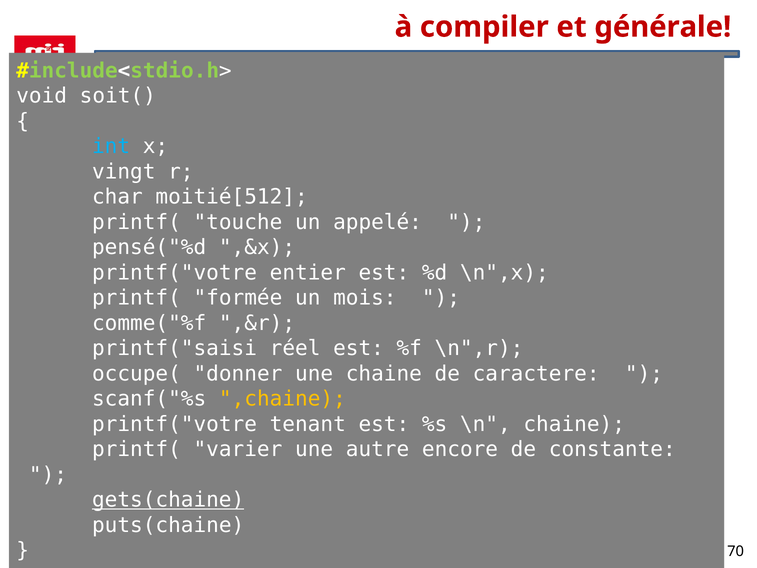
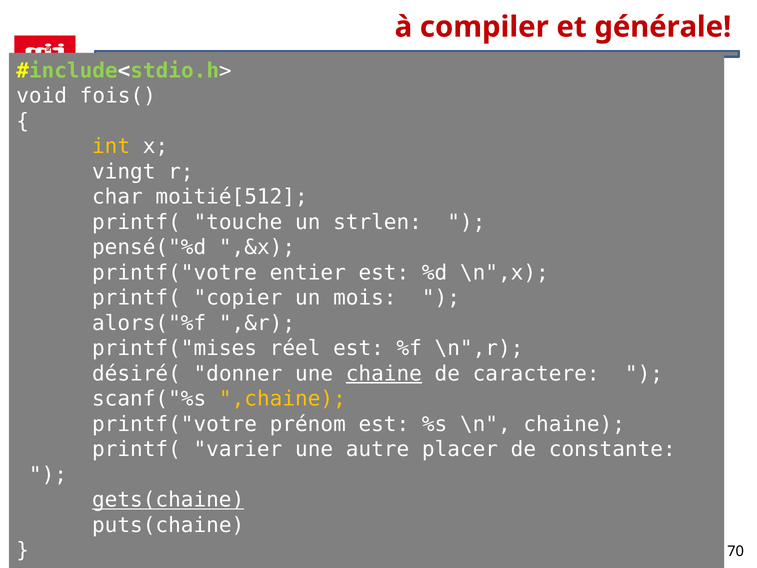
soit(: soit( -> fois( (118, 96)
int colour: light blue -> yellow (111, 146)
appelé: appelé -> strlen (378, 222)
formée: formée -> copier (238, 298)
comme("%f: comme("%f -> alors("%f (149, 323)
printf("saisi: printf("saisi -> printf("mises (174, 348)
occupe(: occupe( -> désiré( (136, 374)
chaine underline: none -> present (384, 374)
tenant: tenant -> prénom (308, 424)
encore: encore -> placer (460, 449)
